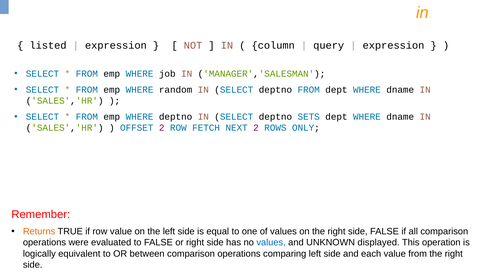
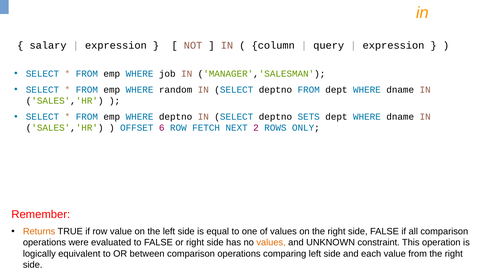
listed: listed -> salary (48, 46)
OFFSET 2: 2 -> 6 (162, 128)
values colour: blue -> orange (271, 243)
displayed: displayed -> constraint (379, 243)
